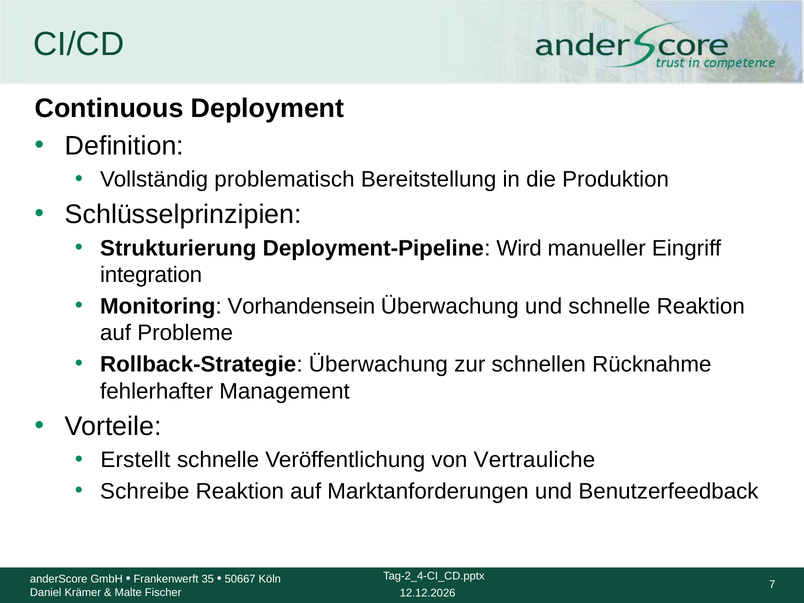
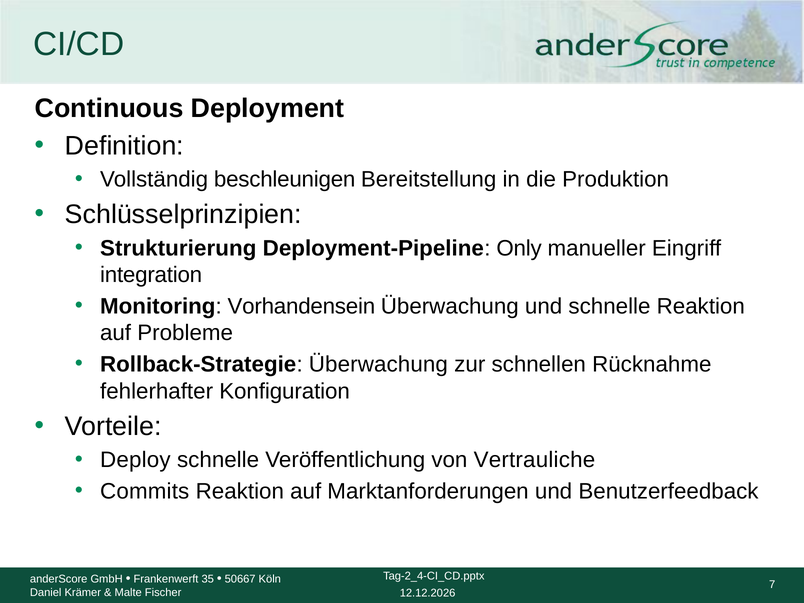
problematisch: problematisch -> beschleunigen (285, 179)
Wird: Wird -> Only (519, 248)
Management: Management -> Konfiguration (285, 391)
Erstellt: Erstellt -> Deploy (135, 460)
Schreibe: Schreibe -> Commits (145, 491)
